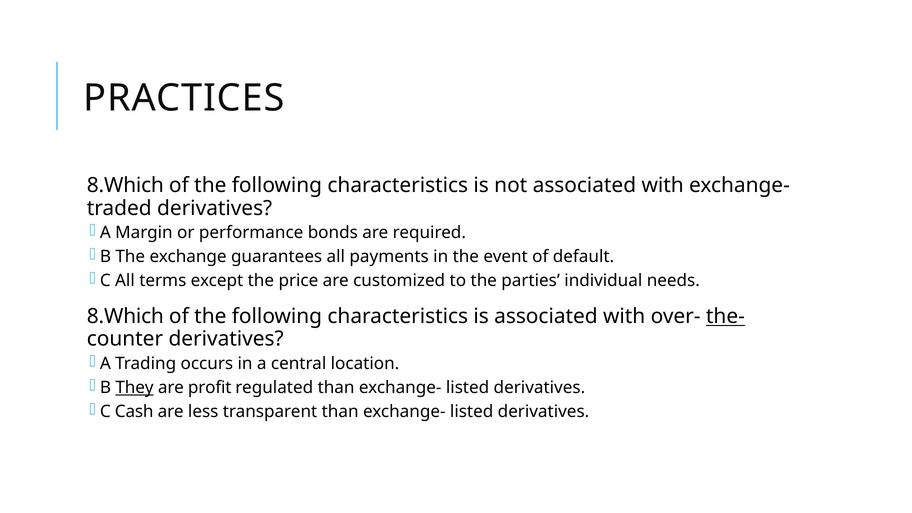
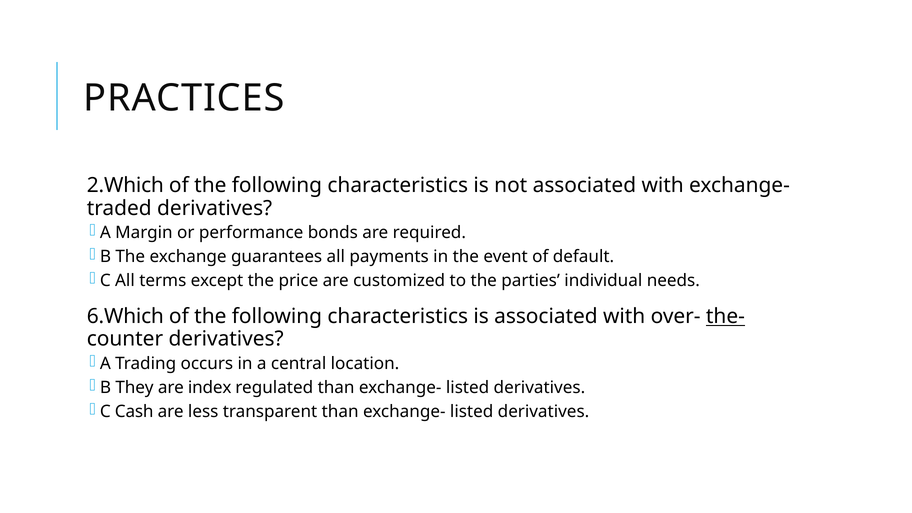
8.Which: 8.Which -> 2.Which (125, 186)
8.Which: 8.Which -> 6.Which (125, 316)
They underline: present -> none (134, 388)
profit: profit -> index (210, 388)
